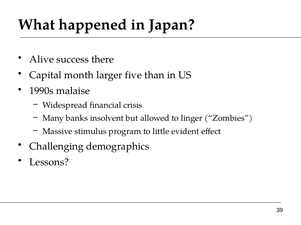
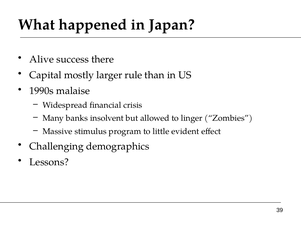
month: month -> mostly (79, 75)
five: five -> rule (133, 75)
